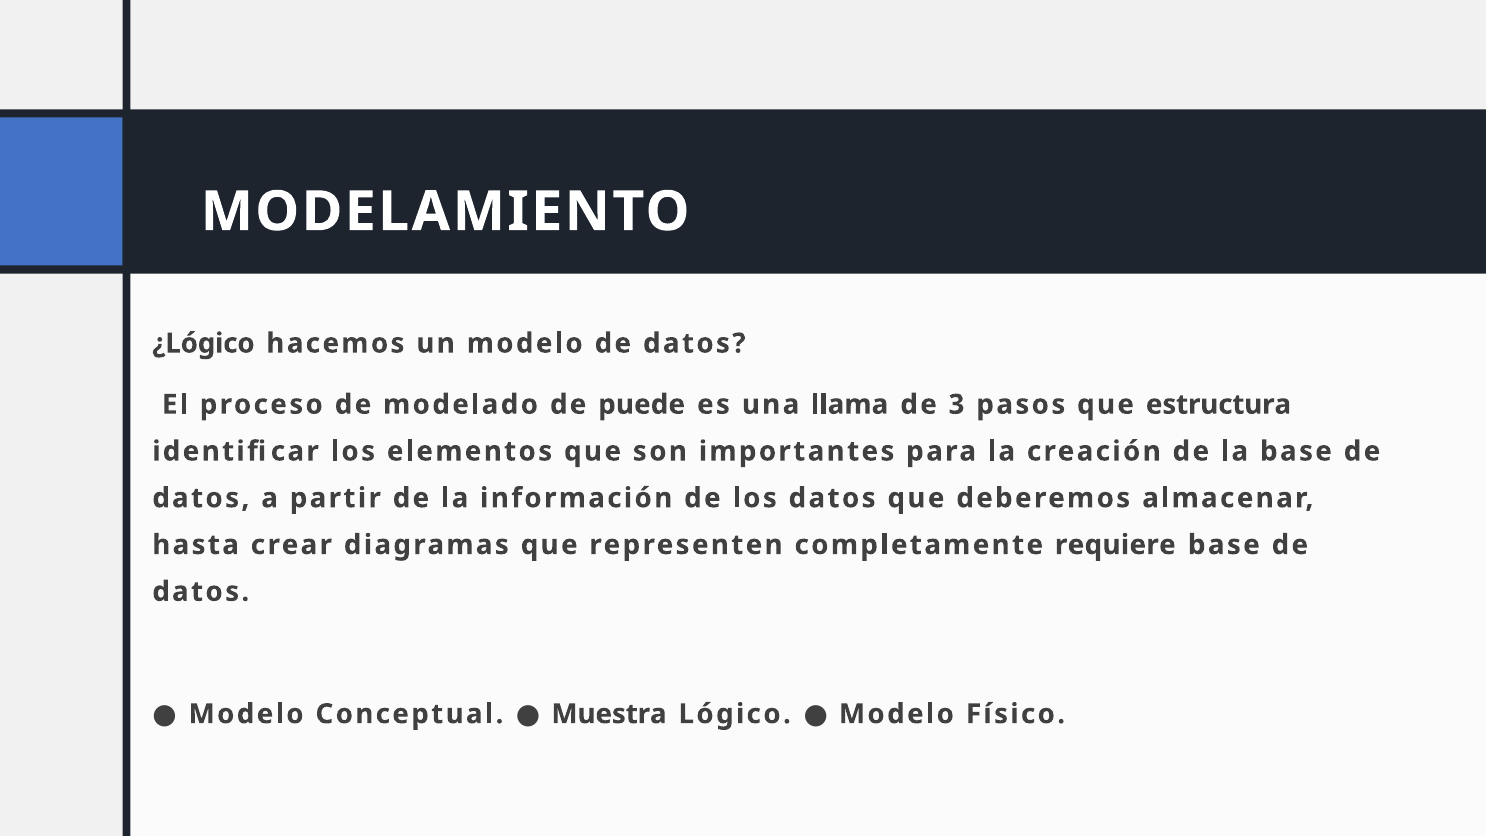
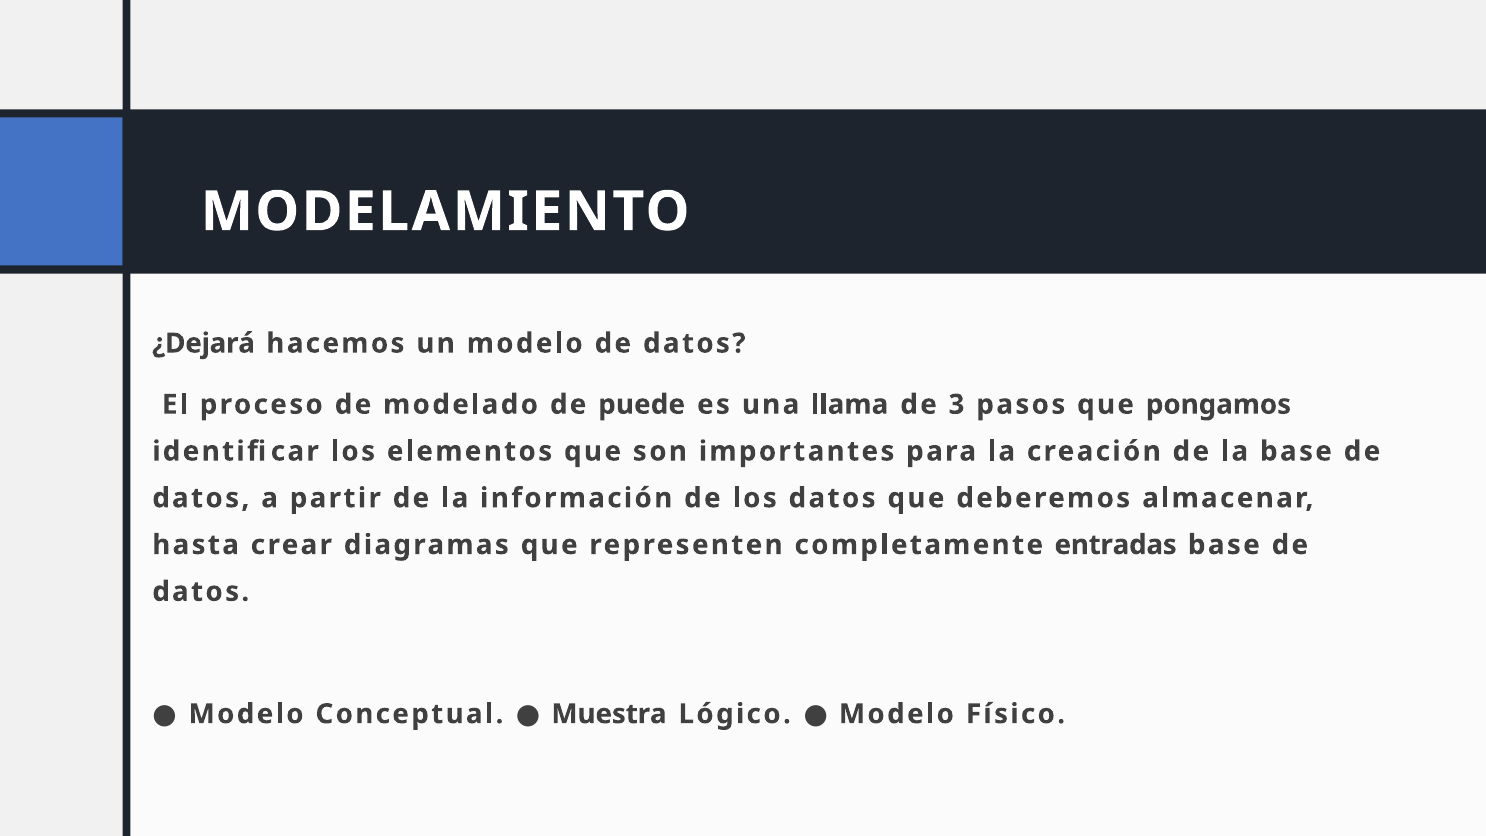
¿Lógico: ¿Lógico -> ¿Dejará (203, 343)
estructura: estructura -> pongamos (1218, 404)
requiere: requiere -> entradas (1116, 545)
